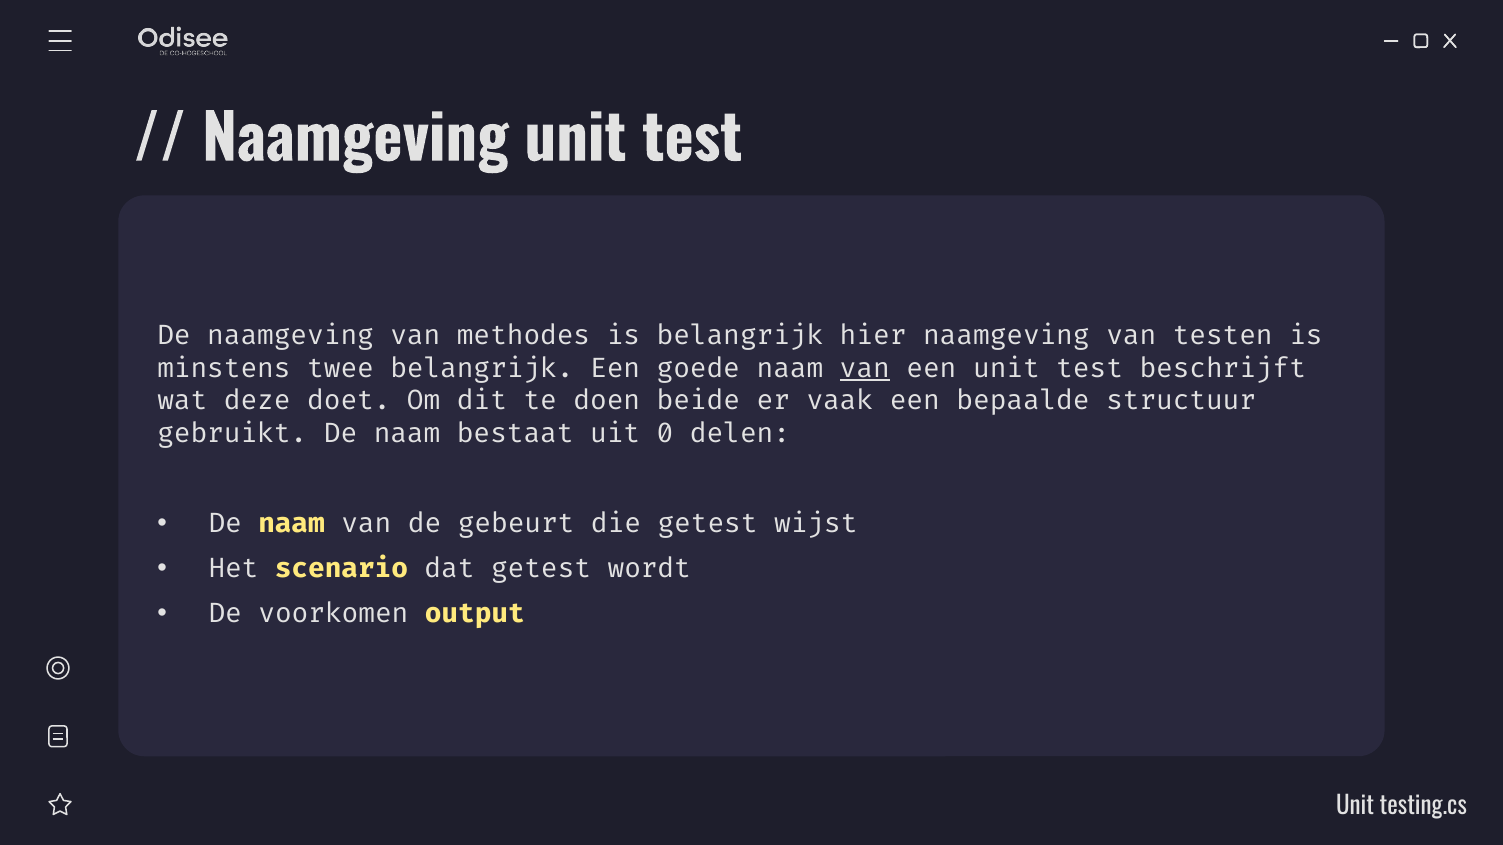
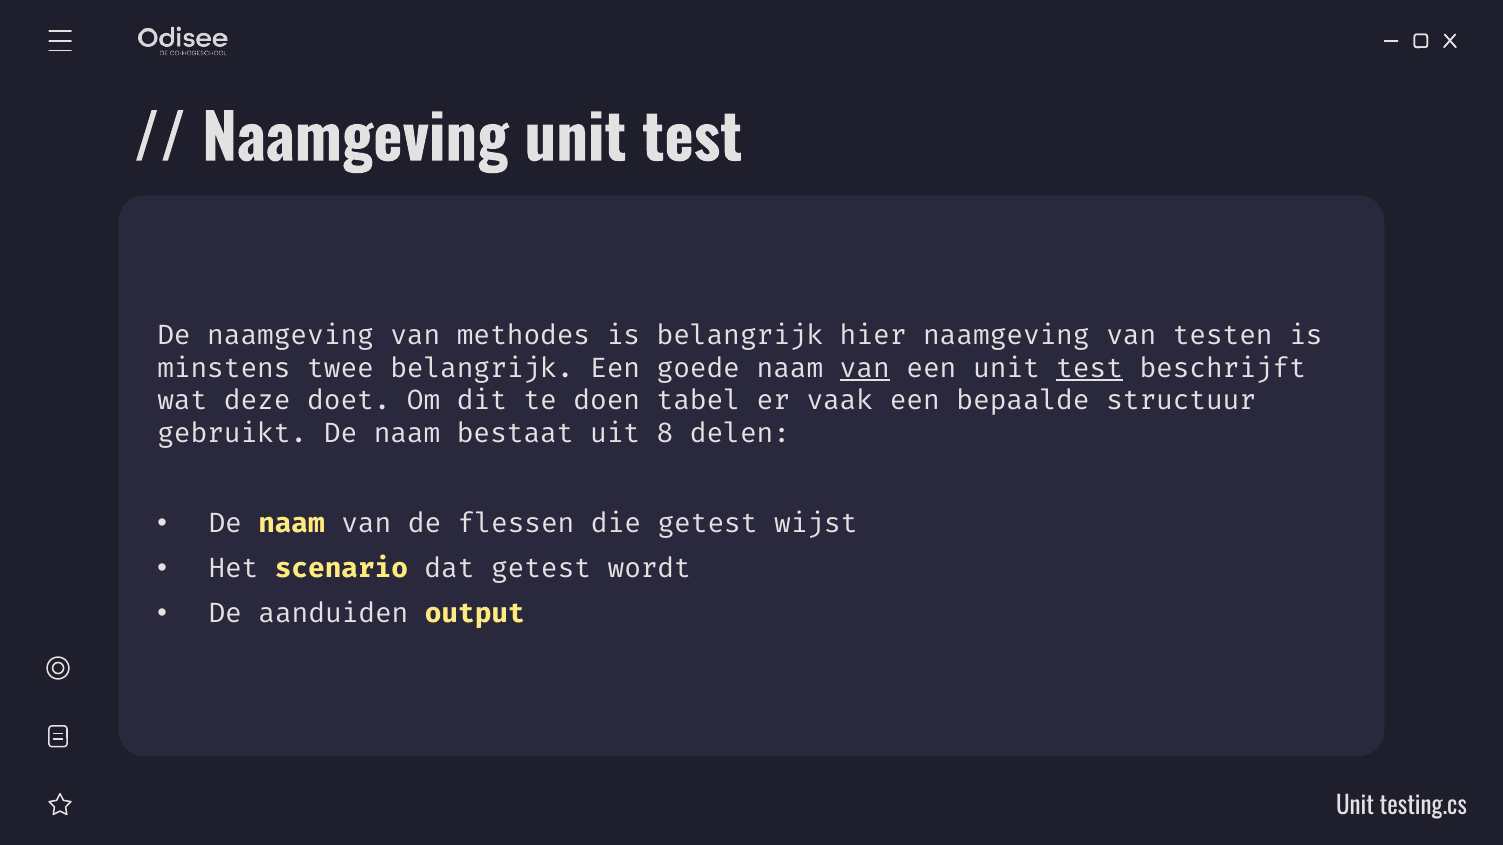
test underline: none -> present (1090, 369)
beide: beide -> tabel (698, 401)
0: 0 -> 8 (665, 434)
gebeurt: gebeurt -> flessen (516, 524)
voorkomen: voorkomen -> aanduiden (333, 614)
